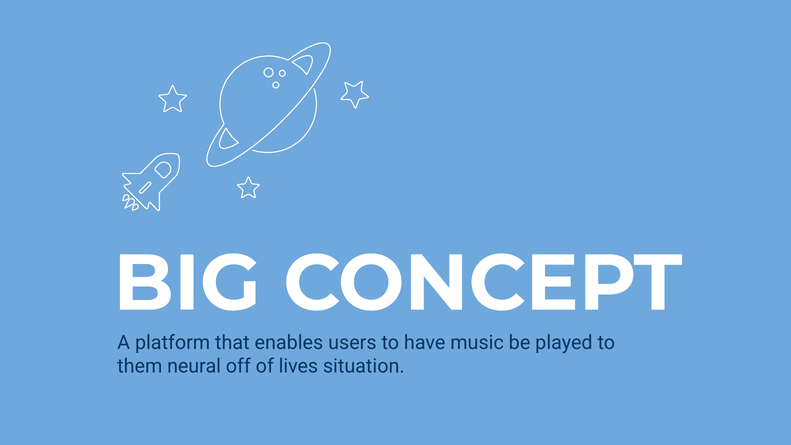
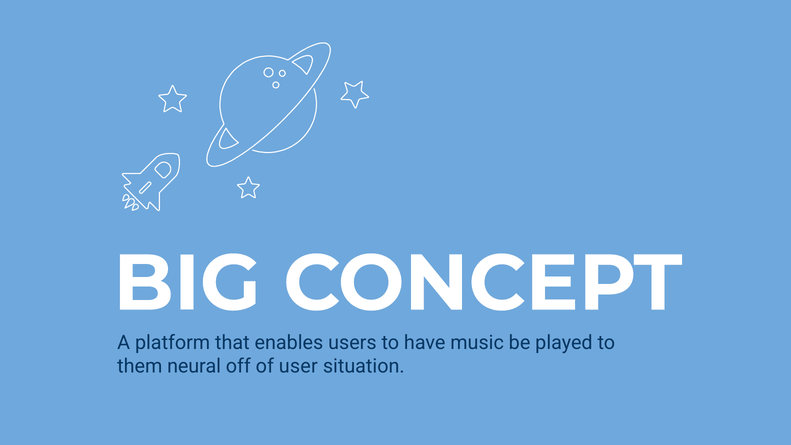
lives: lives -> user (298, 366)
